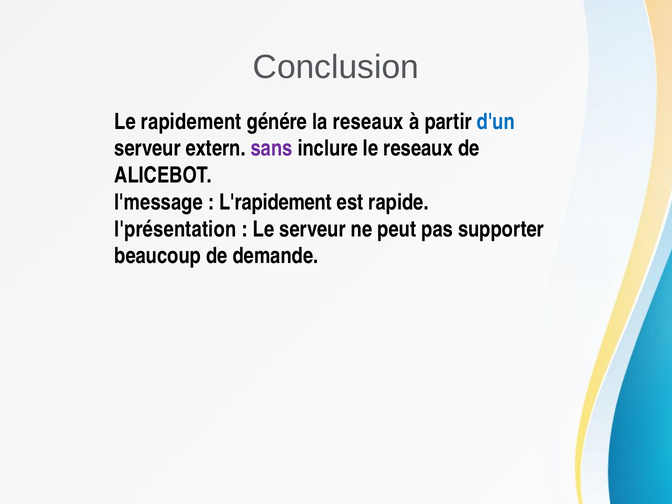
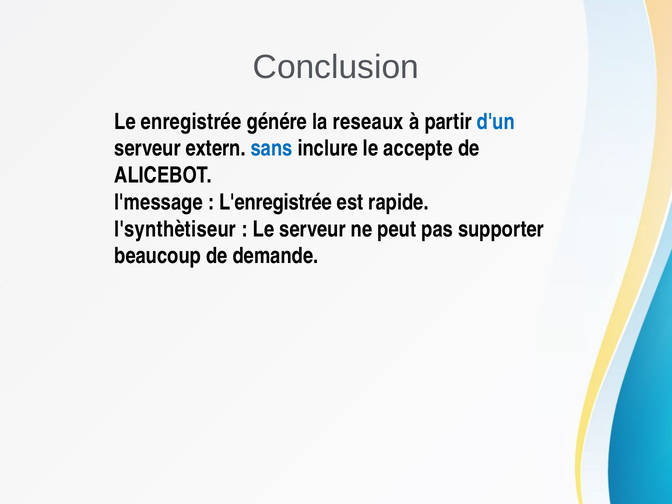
rapidement: rapidement -> enregistrée (191, 122)
sans colour: purple -> blue (272, 148)
le reseaux: reseaux -> accepte (418, 148)
L'rapidement: L'rapidement -> L'enregistrée (276, 202)
l'présentation: l'présentation -> l'synthètiseur (175, 229)
